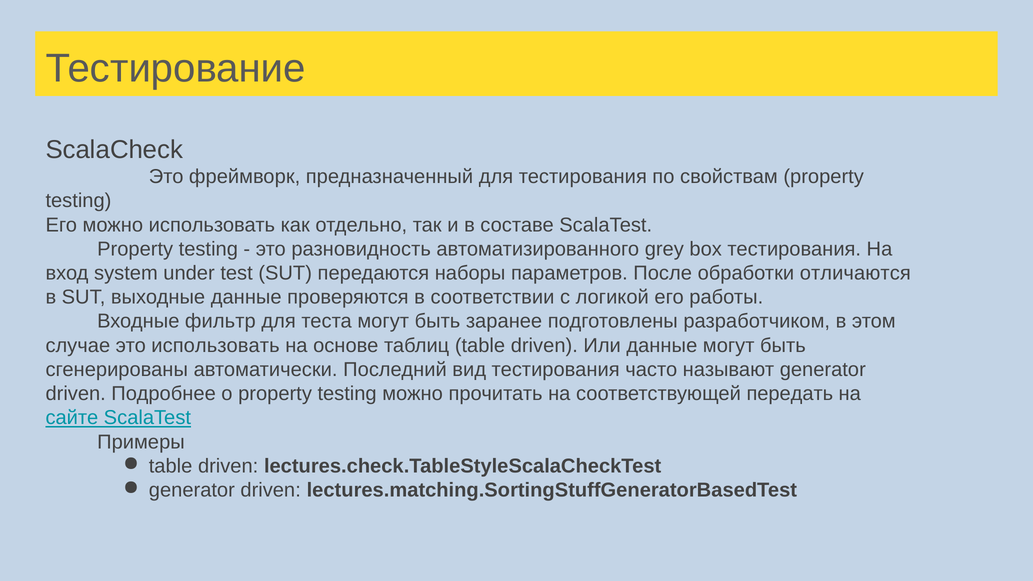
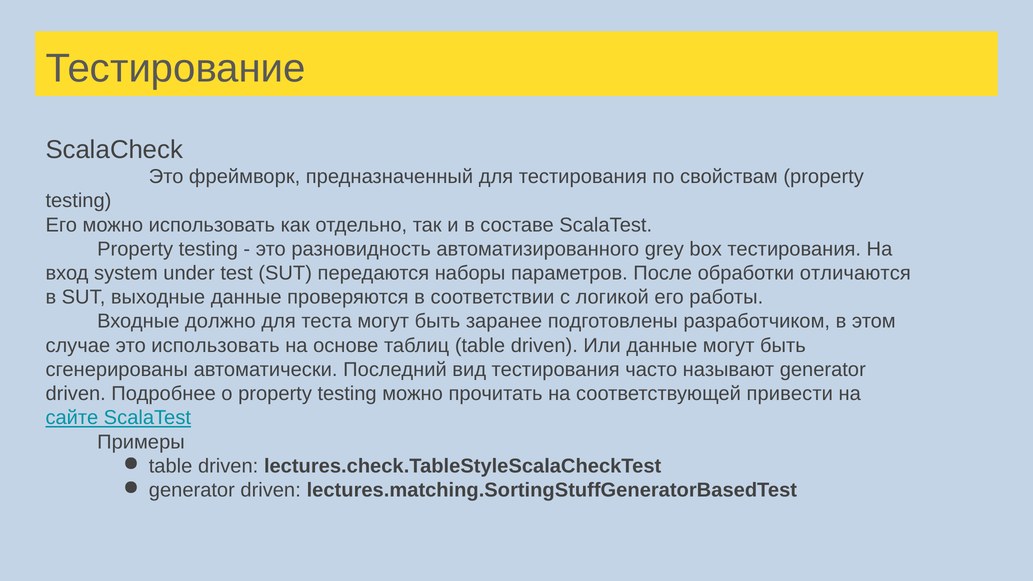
фильтр: фильтр -> должно (220, 321)
передать: передать -> привести (790, 394)
